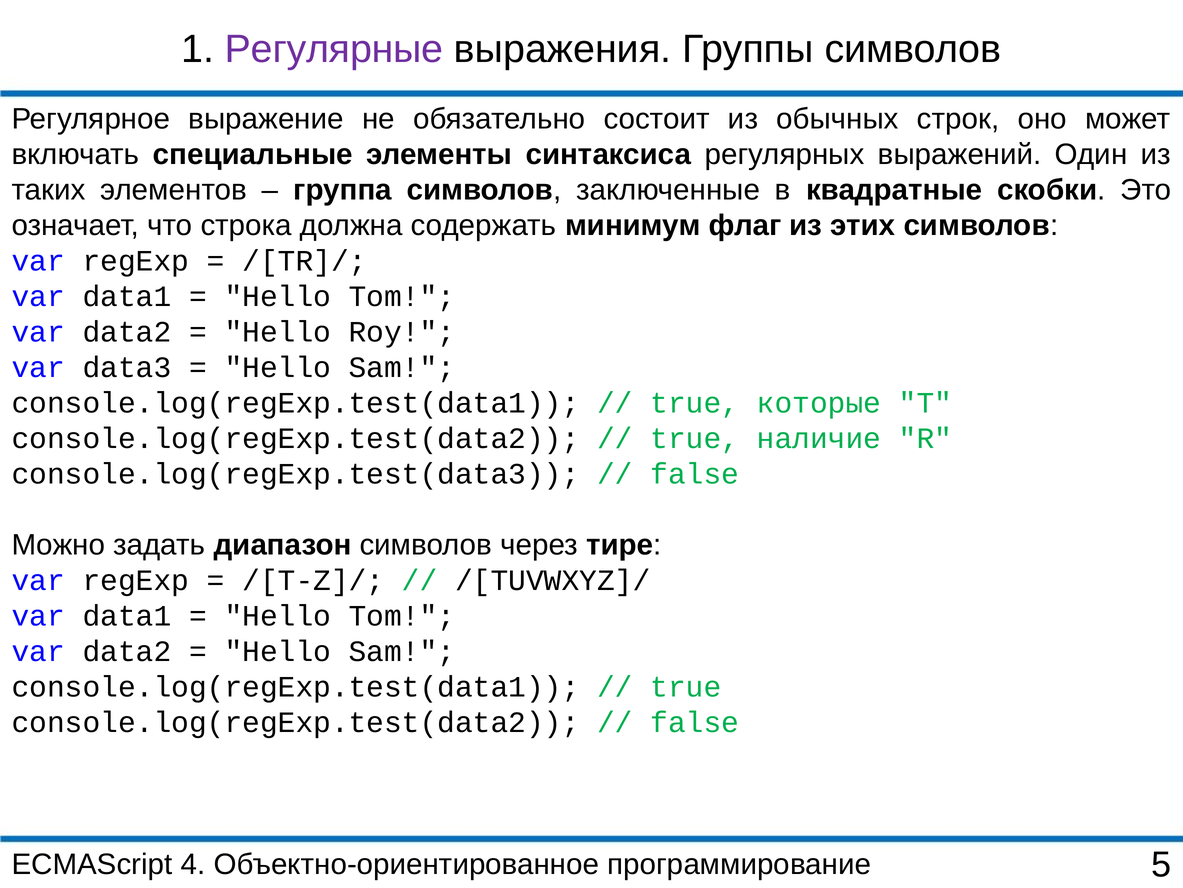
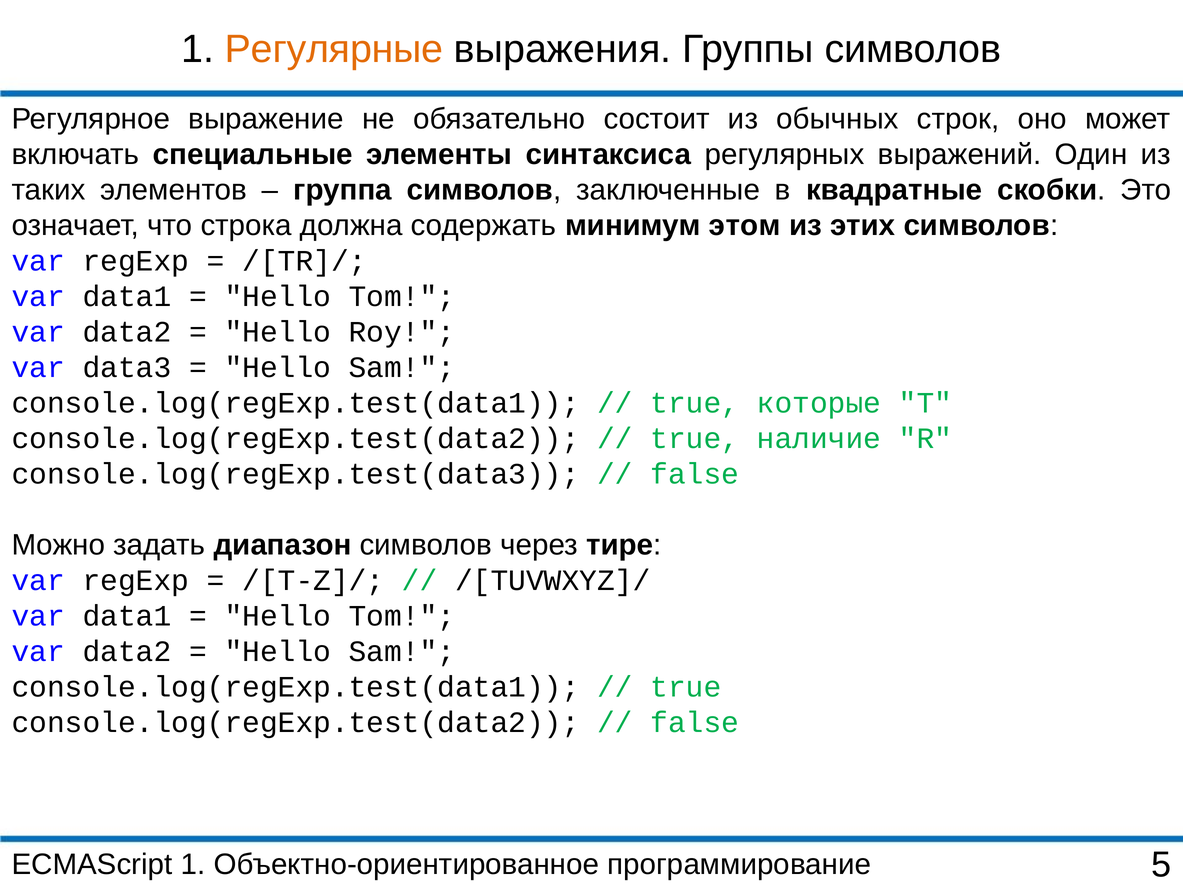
Регулярные colour: purple -> orange (334, 49)
флаг: флаг -> этом (745, 225)
ECMAScript 4: 4 -> 1 (193, 864)
